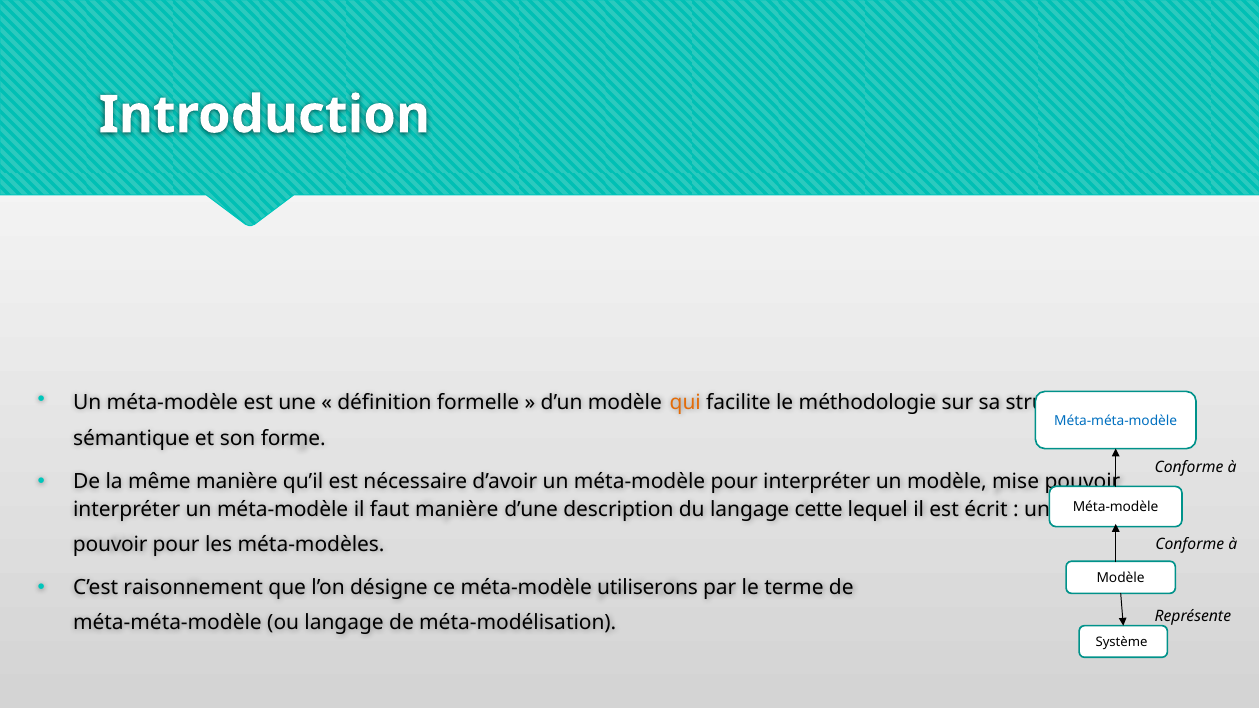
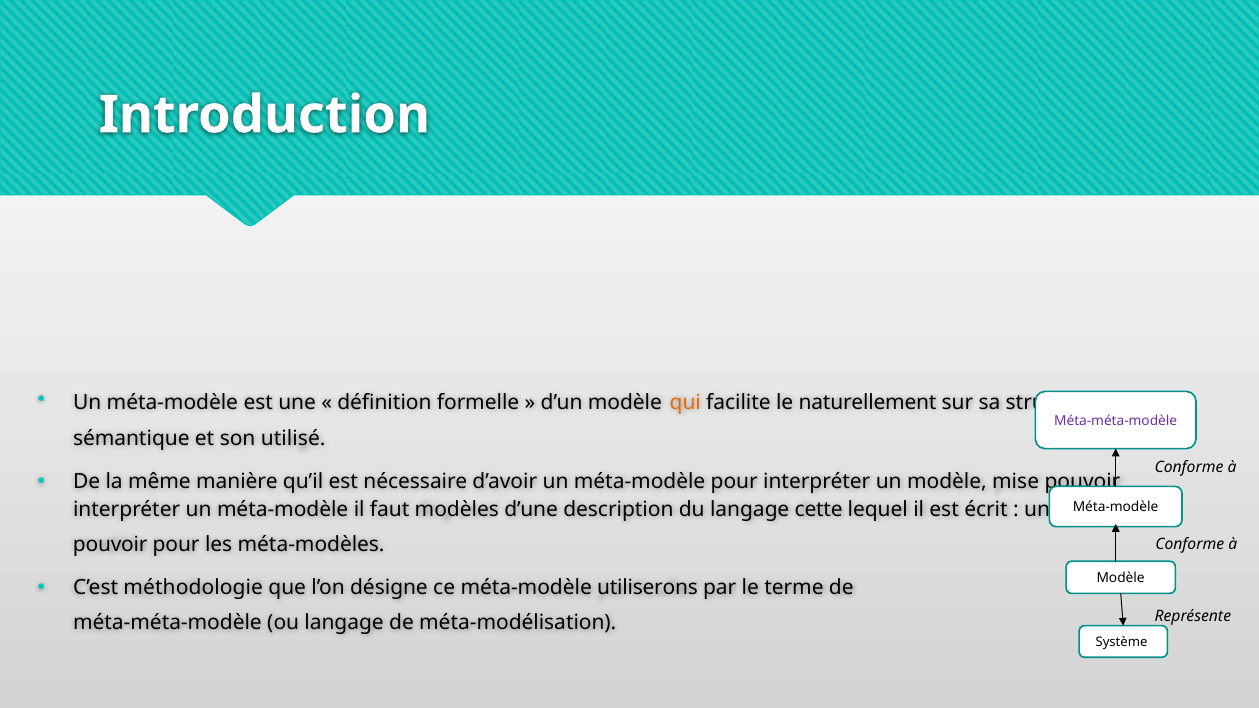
méthodologie: méthodologie -> naturellement (868, 402)
Méta-méta-modèle colour: blue -> purple (1116, 421)
forme: forme -> utilisé (293, 439)
faut manière: manière -> modèles (457, 509)
raisonnement: raisonnement -> méthodologie (193, 587)
